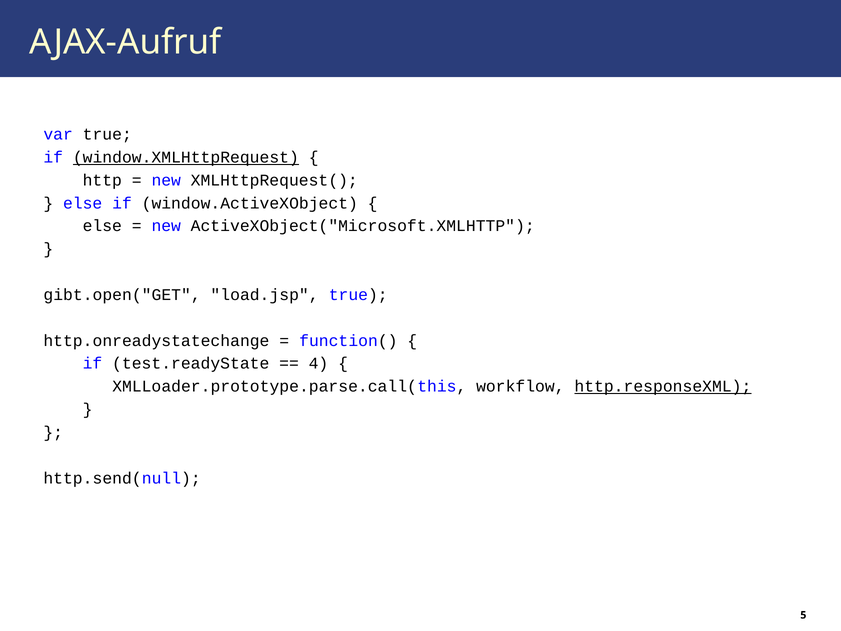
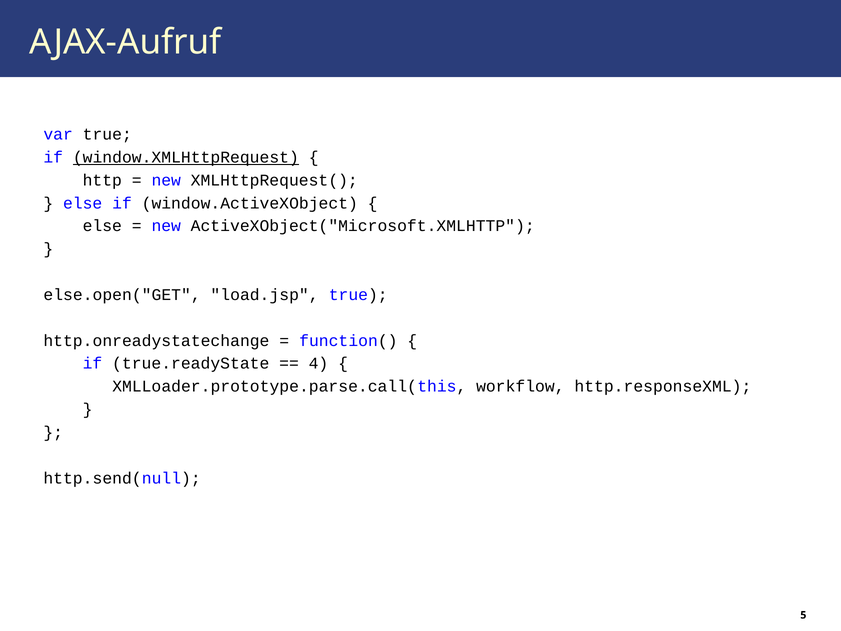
gibt.open("GET: gibt.open("GET -> else.open("GET (122, 295)
test.readyState: test.readyState -> true.readyState (191, 363)
http.responseXML underline: present -> none (663, 386)
